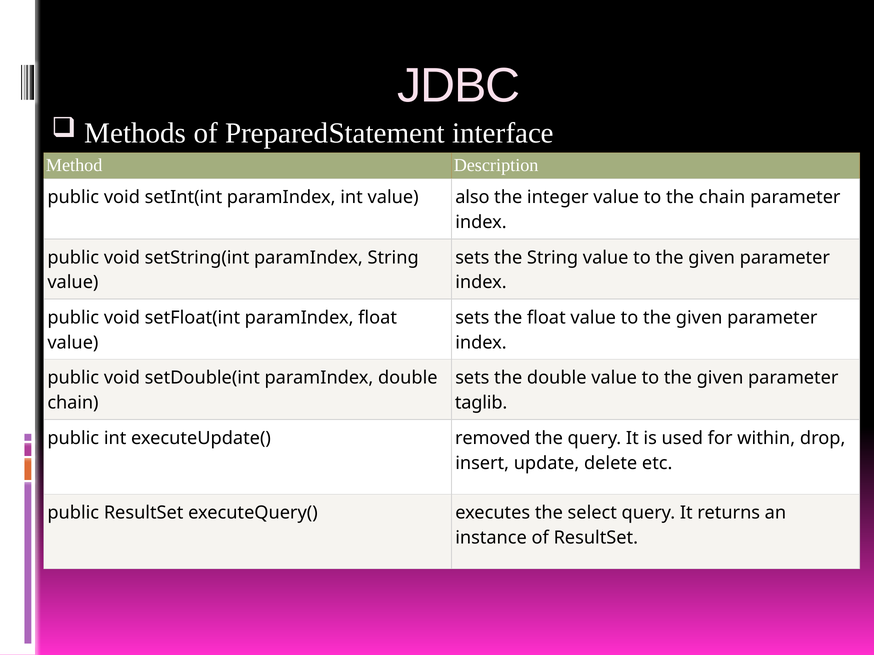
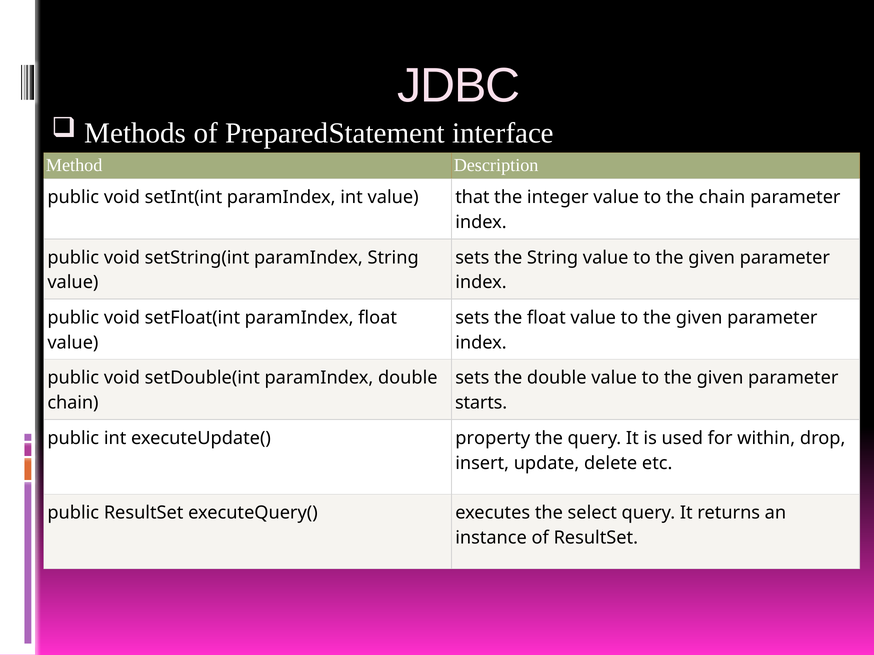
also: also -> that (472, 198)
taglib: taglib -> starts (481, 403)
removed: removed -> property (493, 439)
